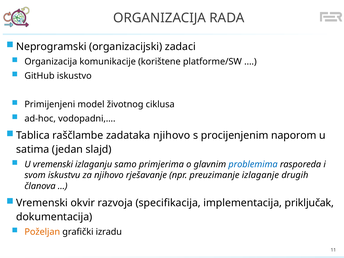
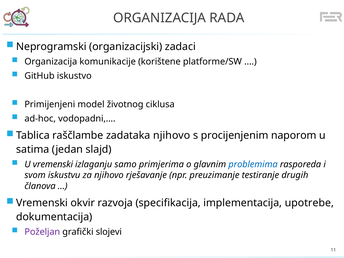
izlaganje: izlaganje -> testiranje (260, 175)
priključak: priključak -> upotrebe (309, 203)
Poželjan colour: orange -> purple (42, 232)
izradu: izradu -> slojevi (109, 232)
